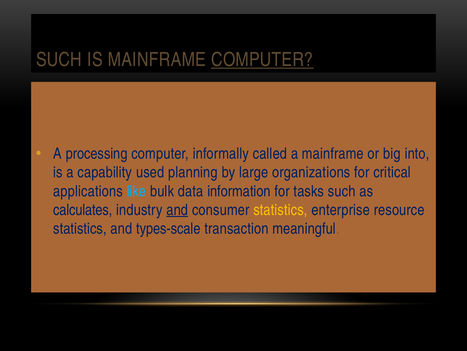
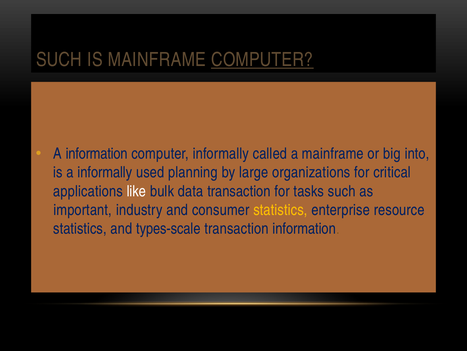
A processing: processing -> information (97, 153)
a capability: capability -> informally (105, 172)
like colour: light blue -> white (136, 191)
data information: information -> transaction (239, 191)
calculates: calculates -> important (83, 209)
and underline: present -> none (177, 209)
transaction meaningful: meaningful -> information (304, 228)
